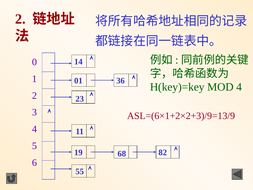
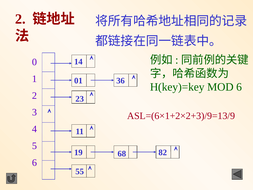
MOD 4: 4 -> 6 (239, 87)
